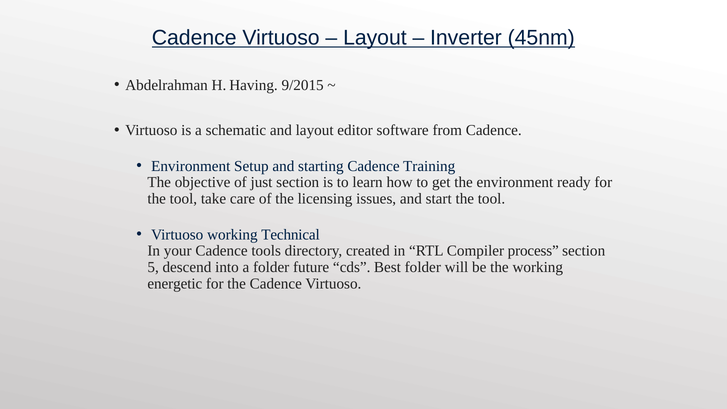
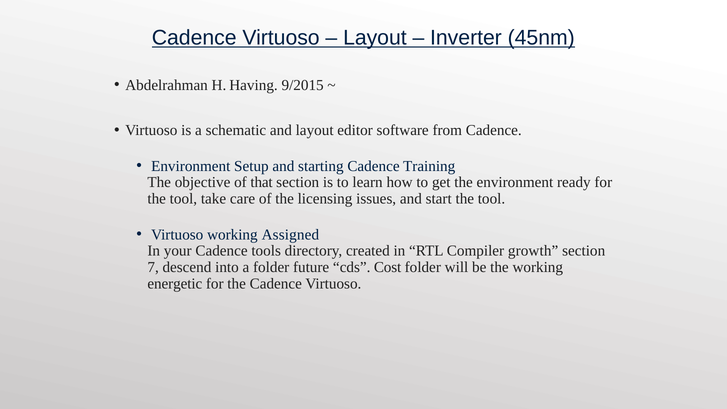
just: just -> that (262, 182)
Technical: Technical -> Assigned (290, 235)
process: process -> growth (533, 251)
5: 5 -> 7 (153, 267)
Best: Best -> Cost (388, 267)
